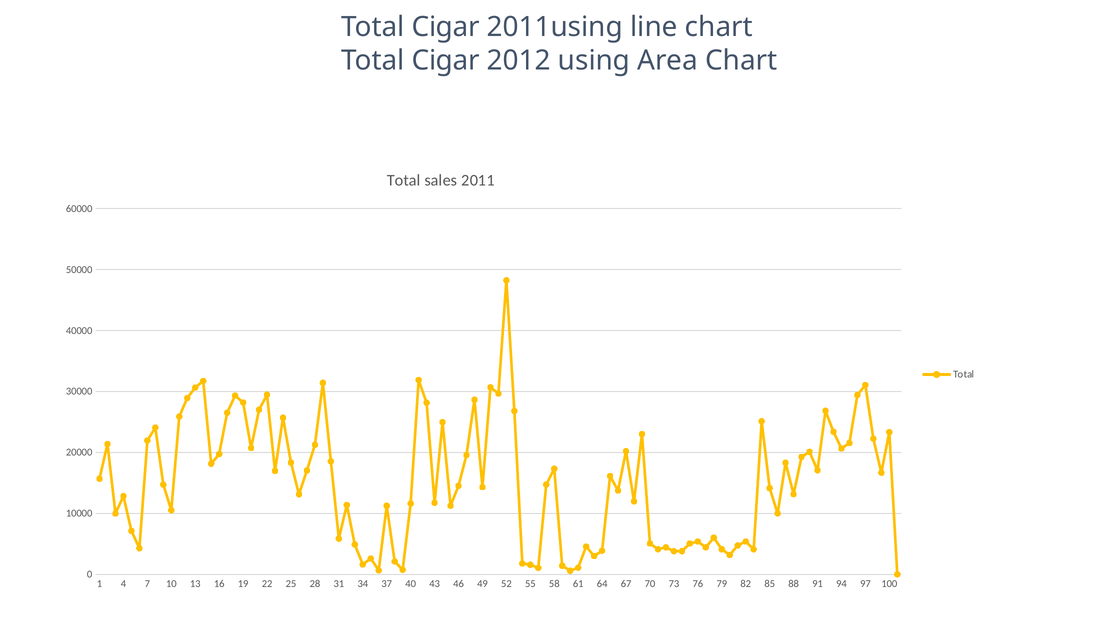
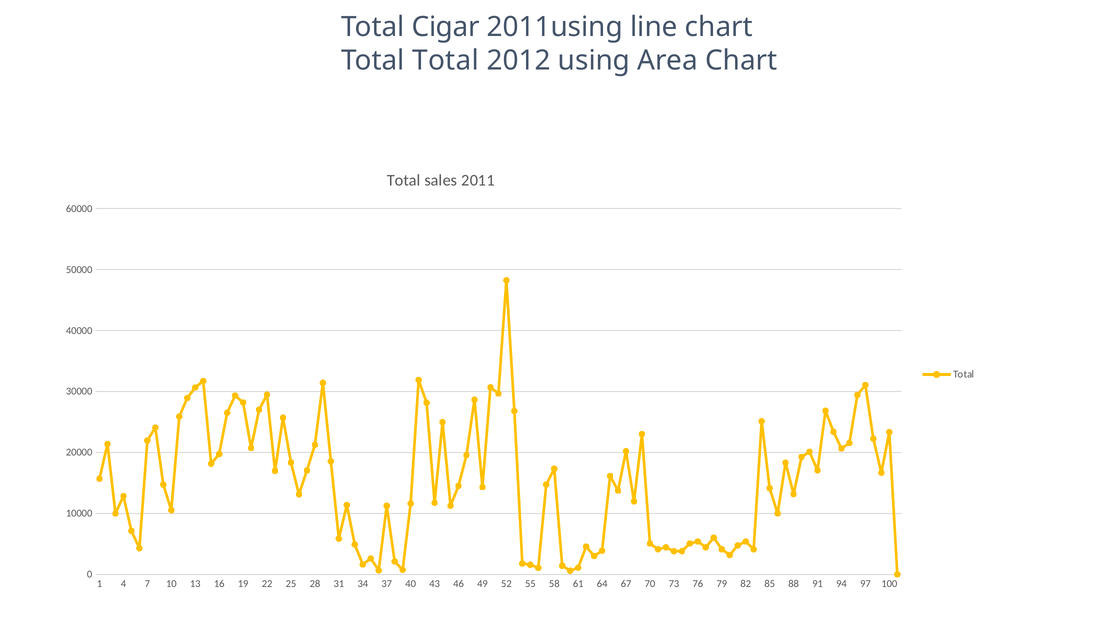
Cigar: Cigar -> Total (445, 61)
